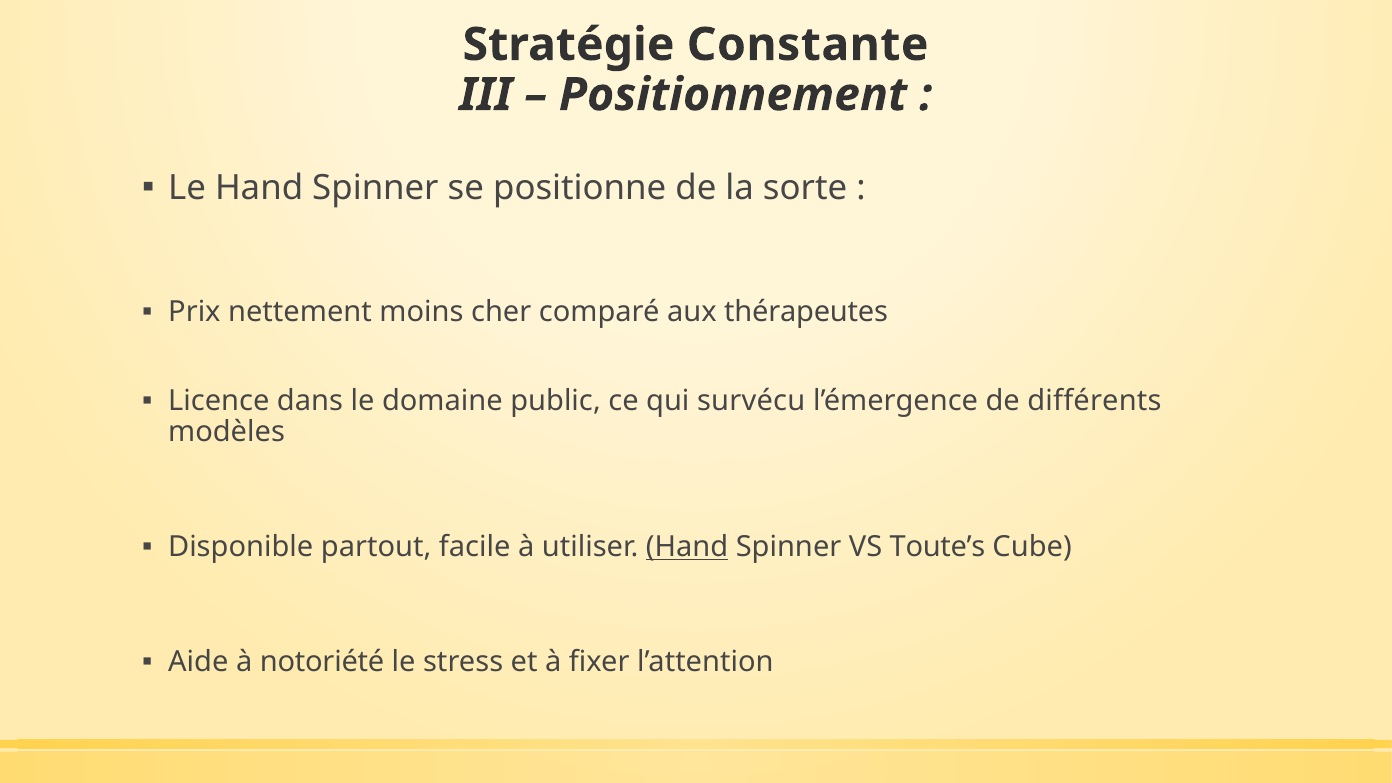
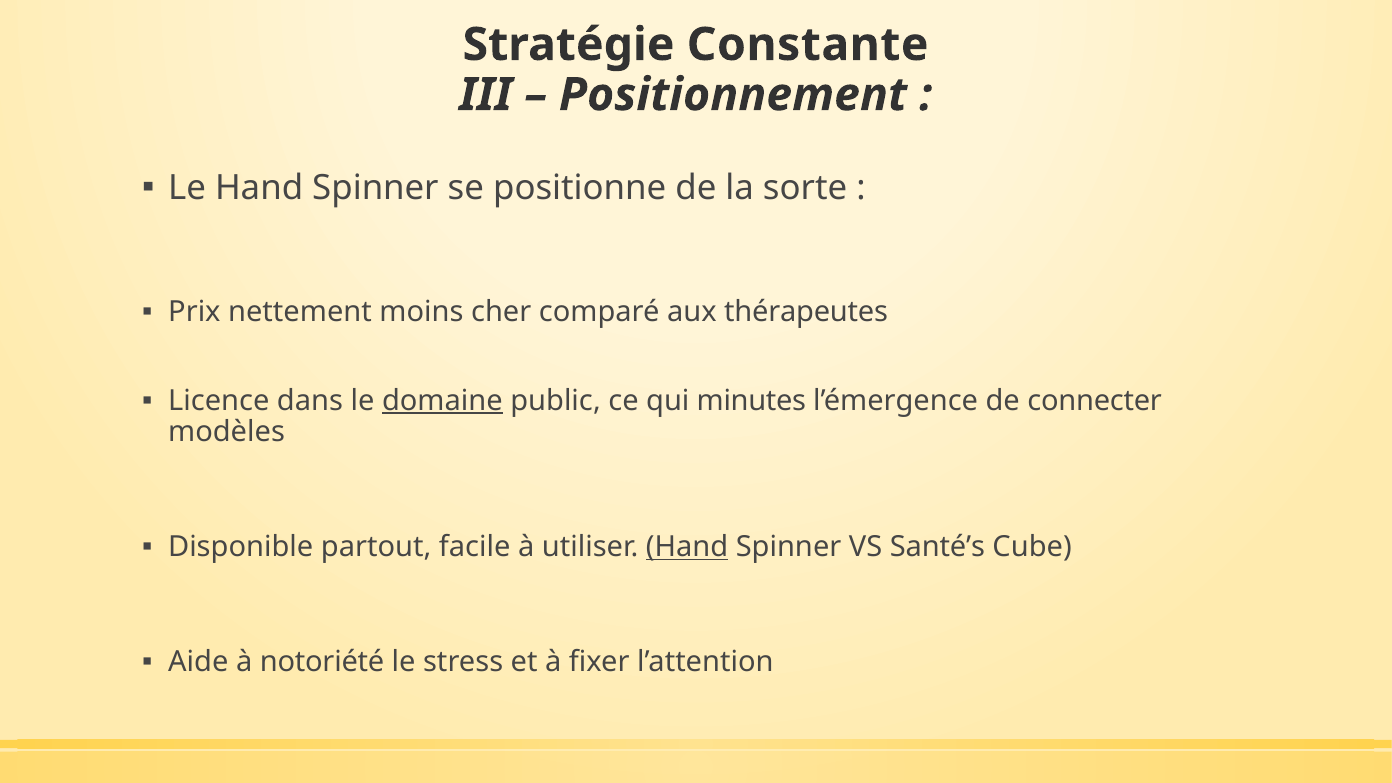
domaine underline: none -> present (442, 401)
survécu: survécu -> minutes (751, 401)
différents: différents -> connecter (1095, 401)
Toute’s: Toute’s -> Santé’s (937, 547)
